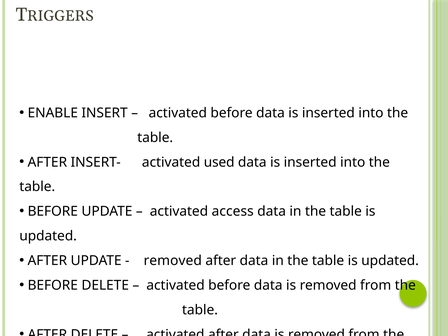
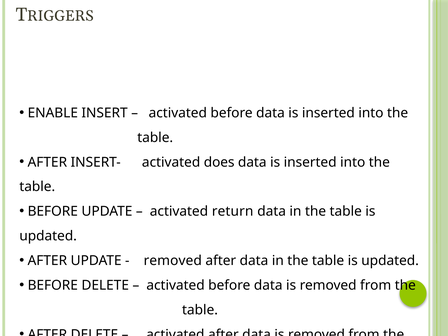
used: used -> does (219, 162)
access: access -> return (233, 211)
